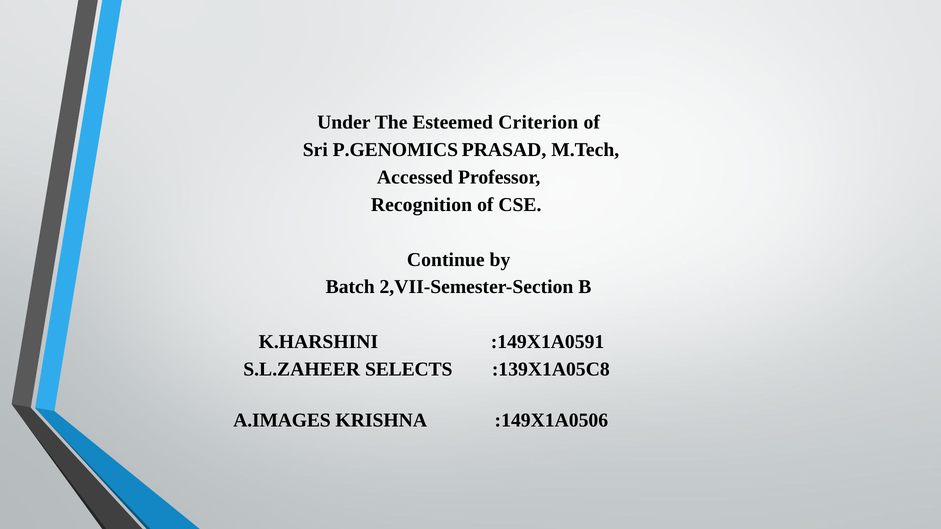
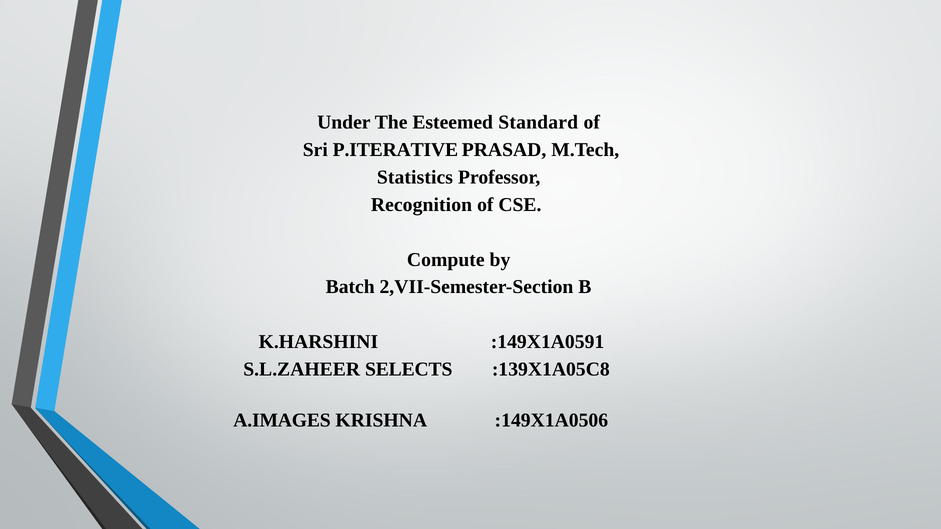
Criterion: Criterion -> Standard (538, 122)
P.GENOMICS: P.GENOMICS -> P.ITERATIVE (395, 150)
Accessed: Accessed -> Statistics (415, 177)
Continue: Continue -> Compute (446, 260)
